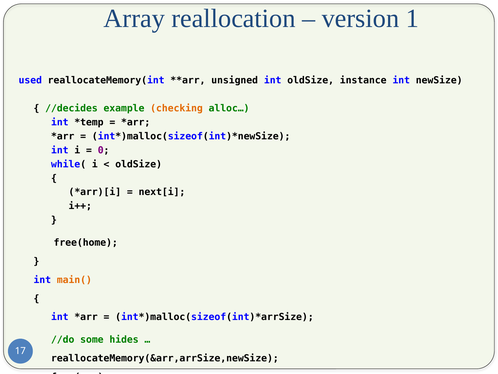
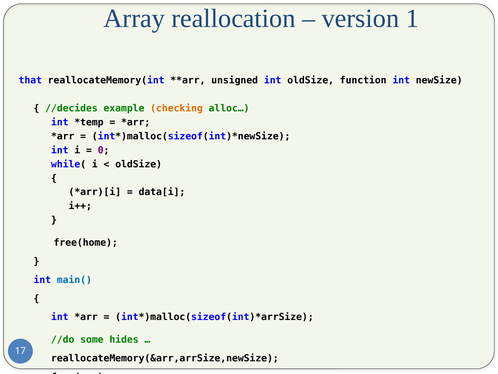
used: used -> that (30, 80)
instance: instance -> function (363, 80)
next[i: next[i -> data[i (162, 192)
main( colour: orange -> blue (74, 280)
